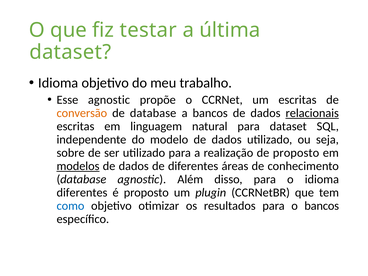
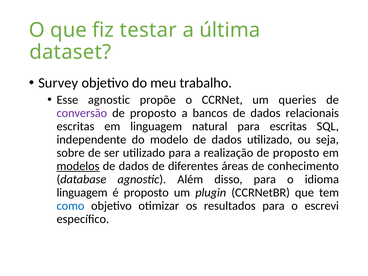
Idioma: Idioma -> Survey (58, 83)
um escritas: escritas -> queries (297, 100)
conversão colour: orange -> purple (82, 113)
database: database -> proposto (153, 113)
relacionais underline: present -> none (312, 113)
para dataset: dataset -> escritas (288, 126)
diferentes: diferentes -> linguagem (82, 193)
o bancos: bancos -> escrevi (322, 206)
